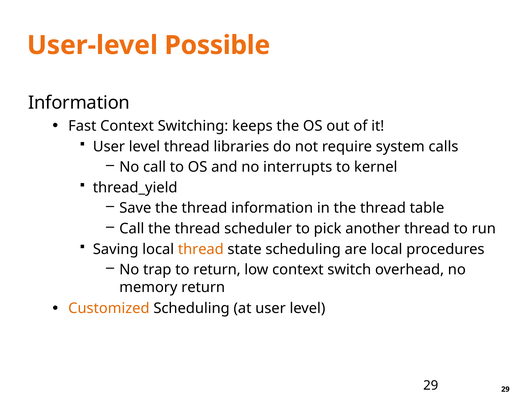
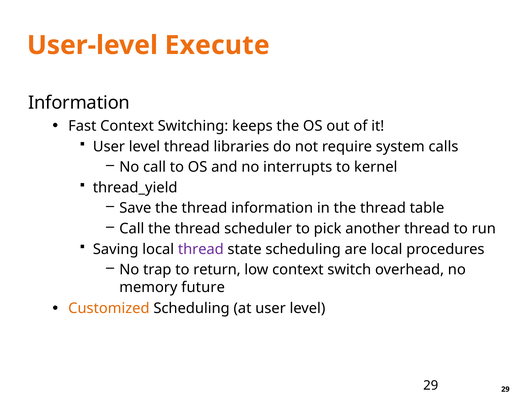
Possible: Possible -> Execute (217, 45)
thread colour: orange -> purple (201, 249)
memory return: return -> future (203, 287)
